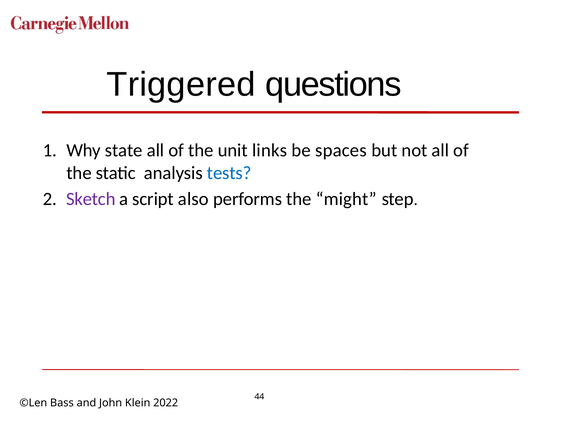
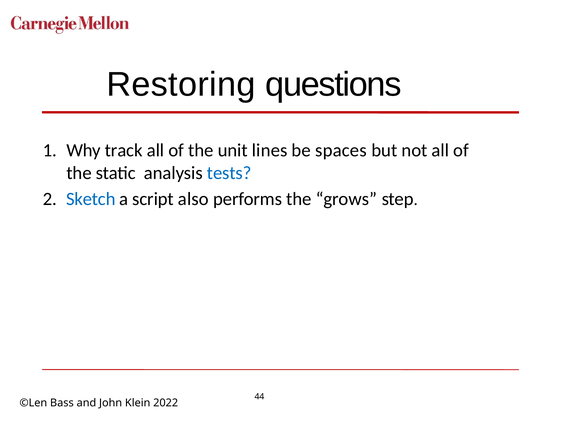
Triggered: Triggered -> Restoring (181, 85)
state: state -> track (124, 150)
links: links -> lines (270, 150)
Sketch colour: purple -> blue (91, 199)
might: might -> grows (346, 199)
